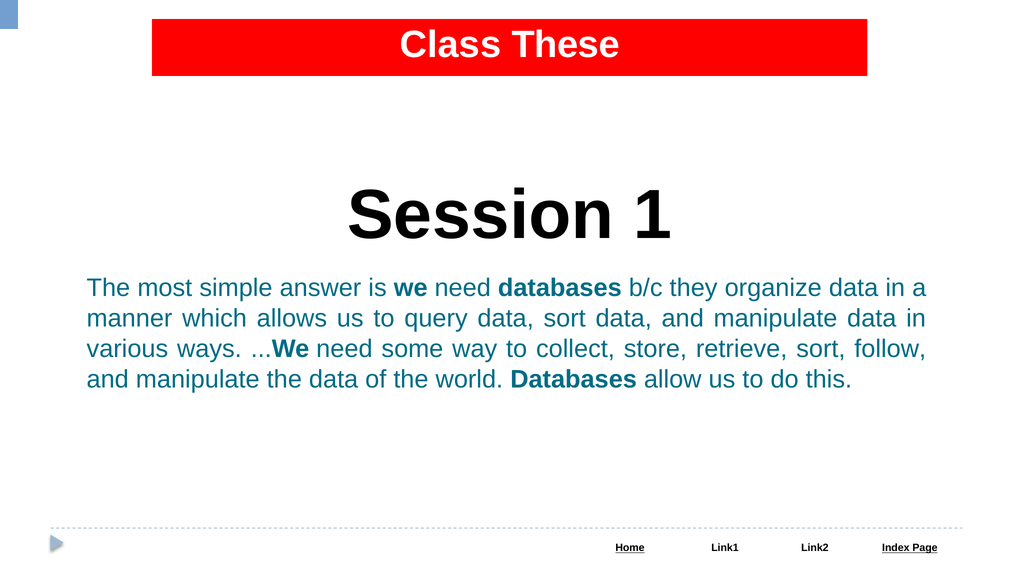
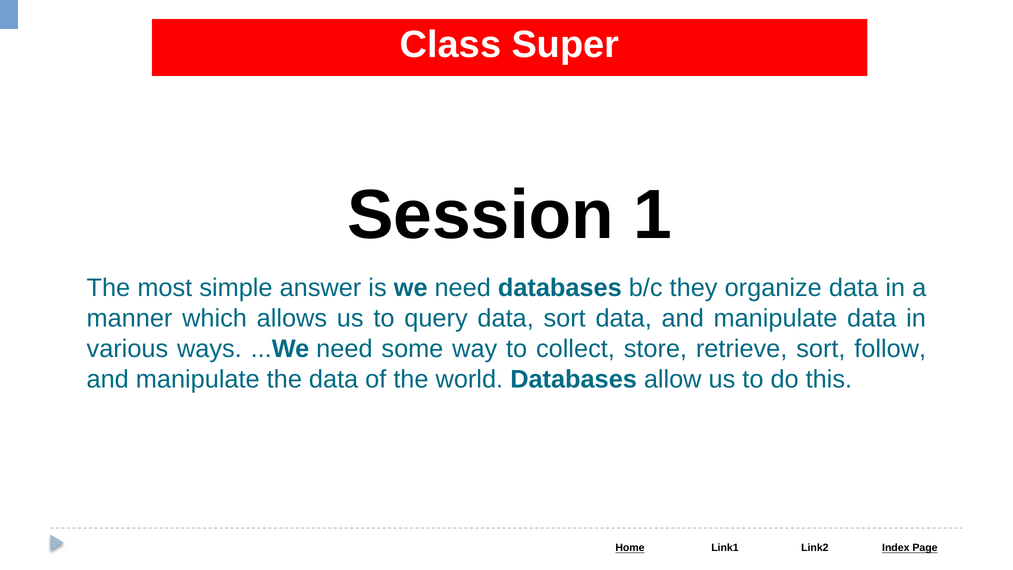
These: These -> Super (565, 45)
